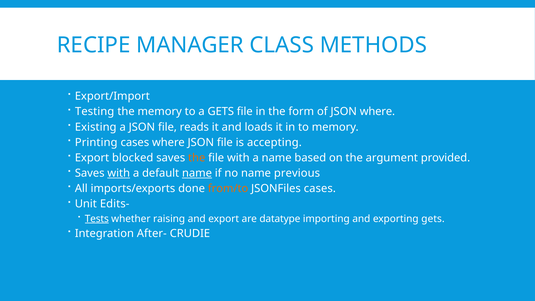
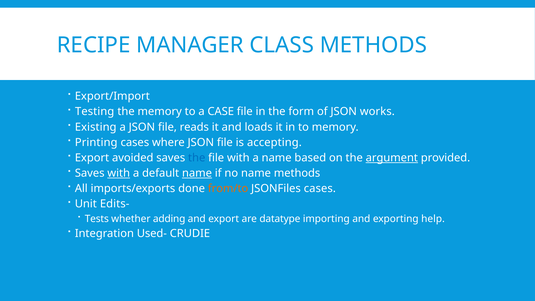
a GETS: GETS -> CASE (221, 112)
JSON where: where -> works (377, 112)
blocked: blocked -> avoided (133, 158)
the colour: orange -> blue (197, 158)
argument underline: none -> present (392, 158)
name previous: previous -> methods (297, 173)
Tests underline: present -> none (97, 219)
raising: raising -> adding (169, 219)
exporting gets: gets -> help (433, 219)
After-: After- -> Used- (152, 234)
